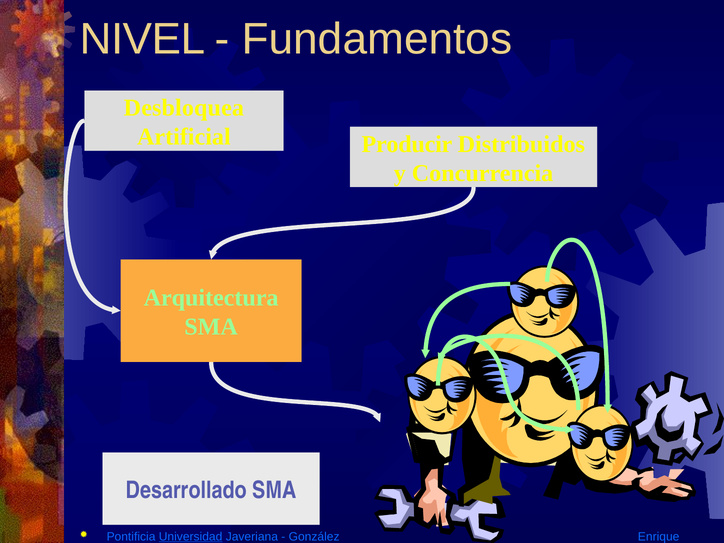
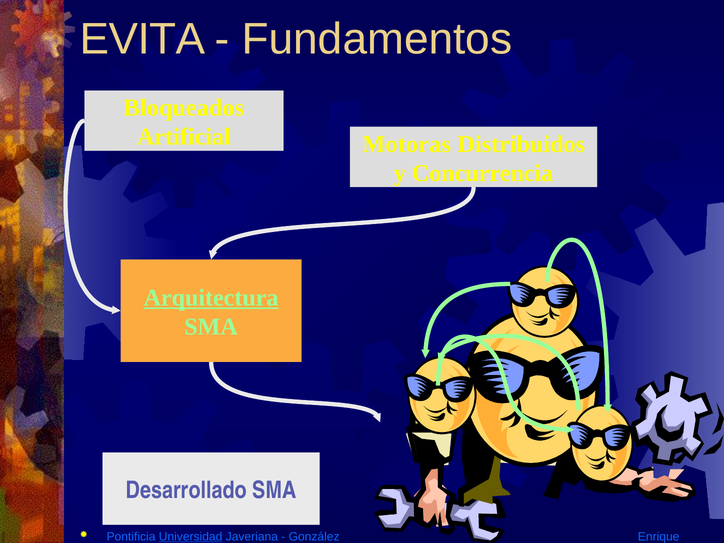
NIVEL: NIVEL -> EVITA (143, 39)
Desbloquea: Desbloquea -> Bloqueados (184, 108)
Producir: Producir -> Motoras (407, 144)
Arquitectura underline: none -> present (211, 298)
